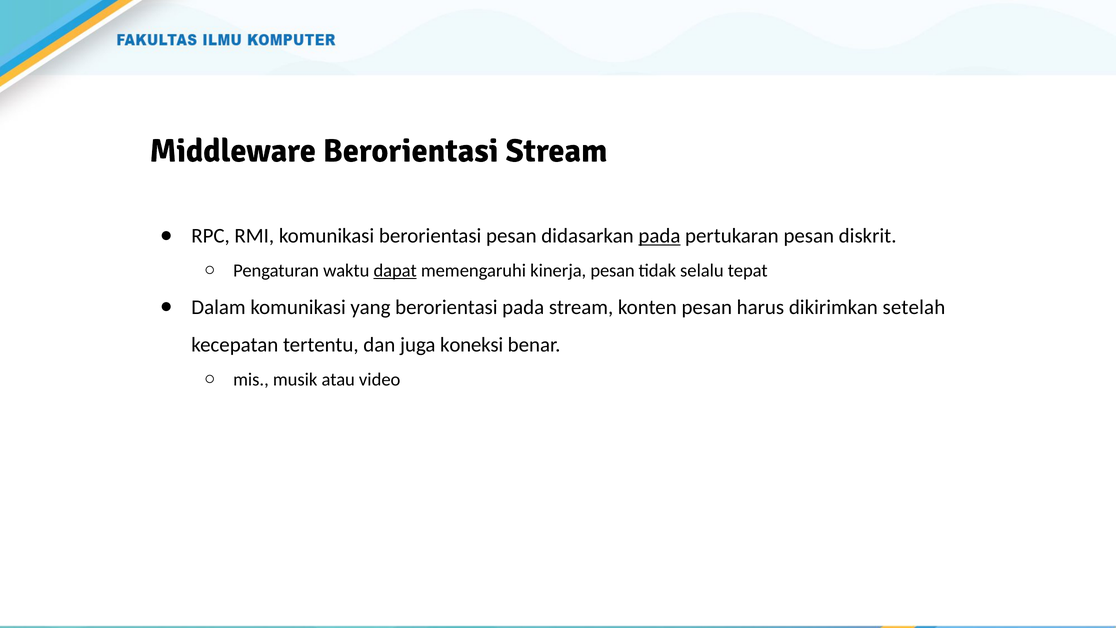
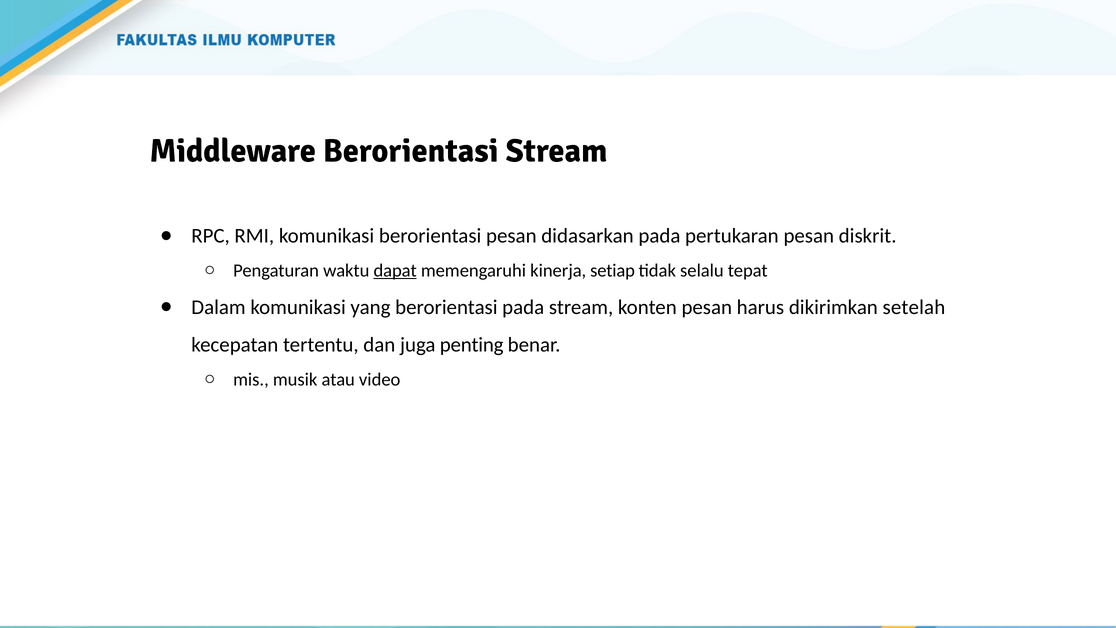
pada underline: present -> none (659, 236)
kinerja pesan: pesan -> setiap (613, 271)
koneksi: koneksi -> penting (472, 345)
